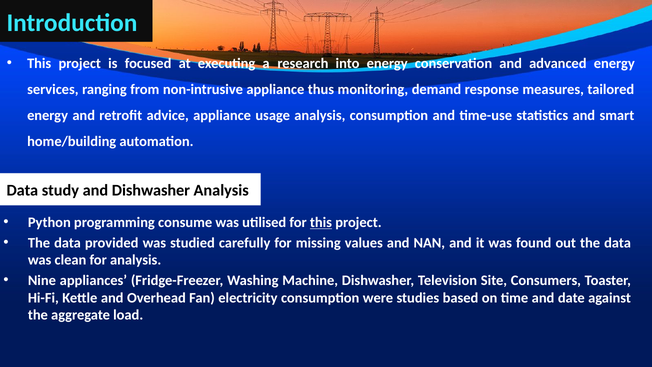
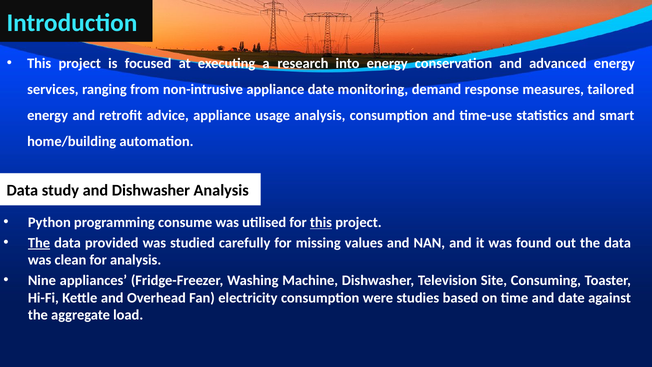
appliance thus: thus -> date (321, 89)
The underline: none -> present (39, 243)
Consumers: Consumers -> Consuming (546, 280)
